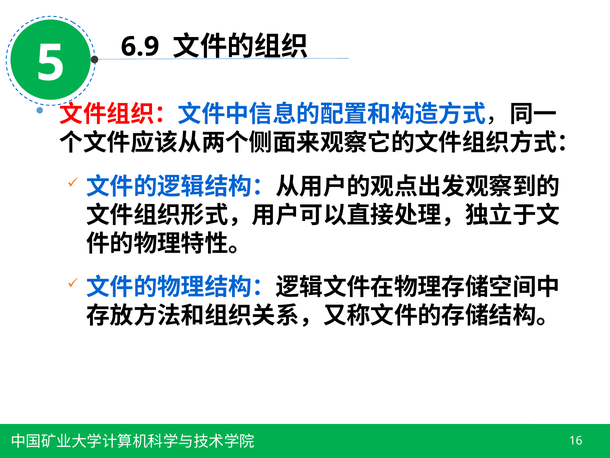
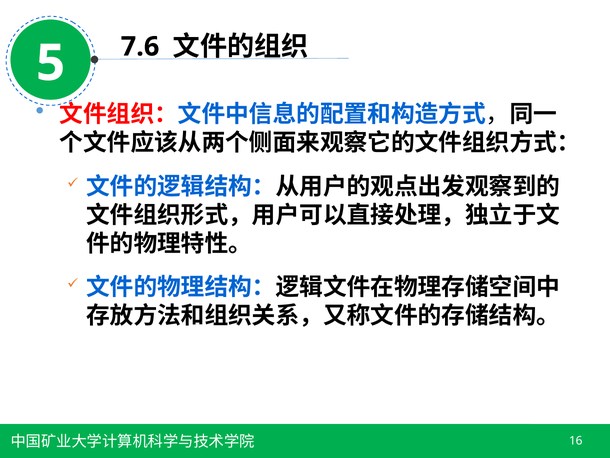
6.9: 6.9 -> 7.6 (140, 47)
